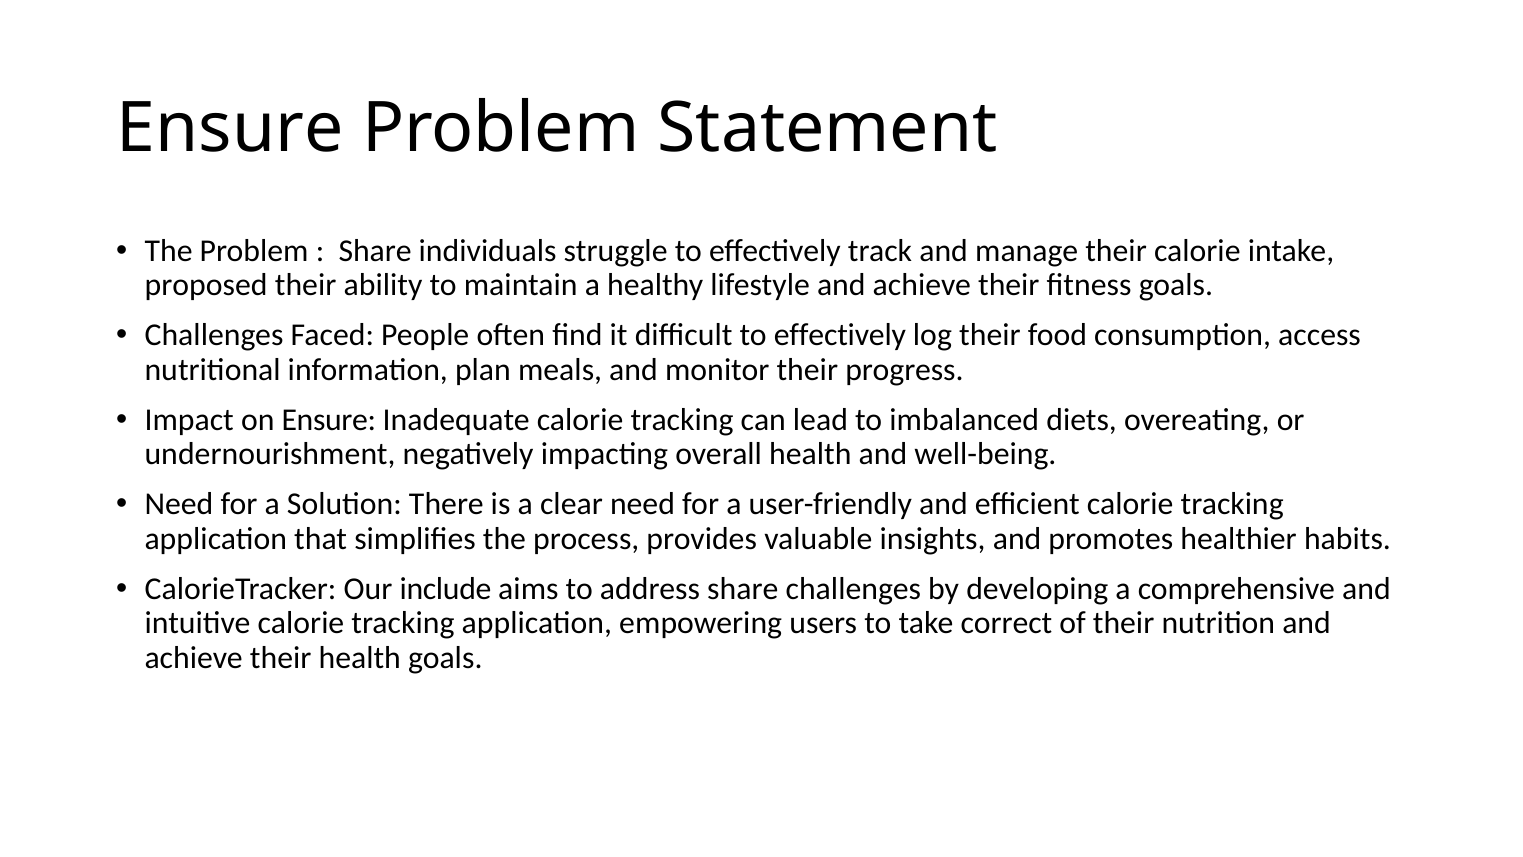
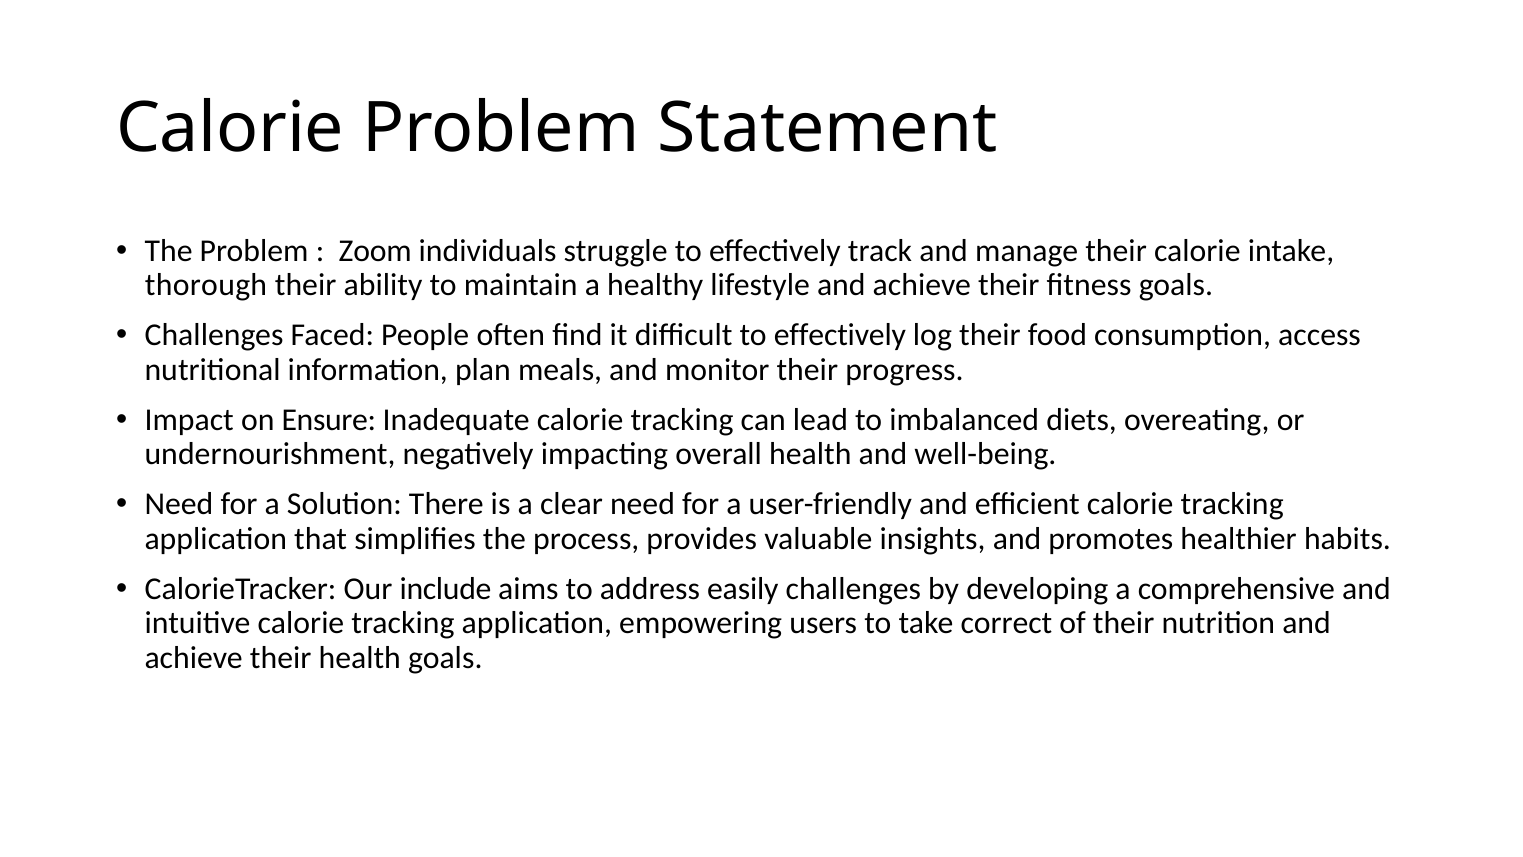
Ensure: Ensure -> Calorie (230, 128)
Share: Share -> Zoom (375, 251)
proposed: proposed -> thorough (206, 285)
address share: share -> easily (743, 589)
